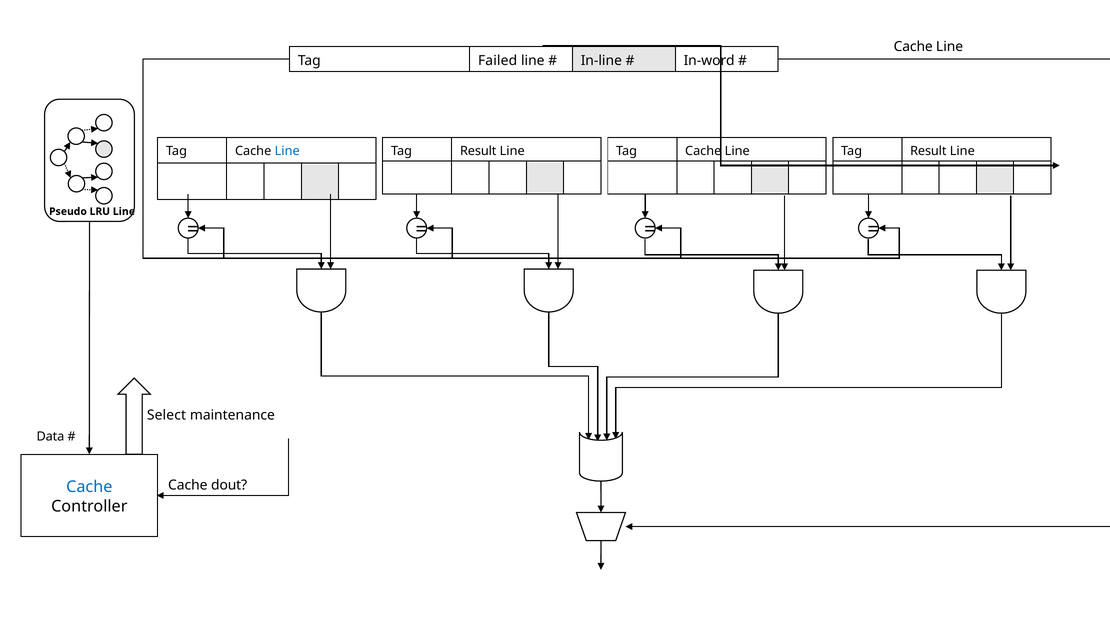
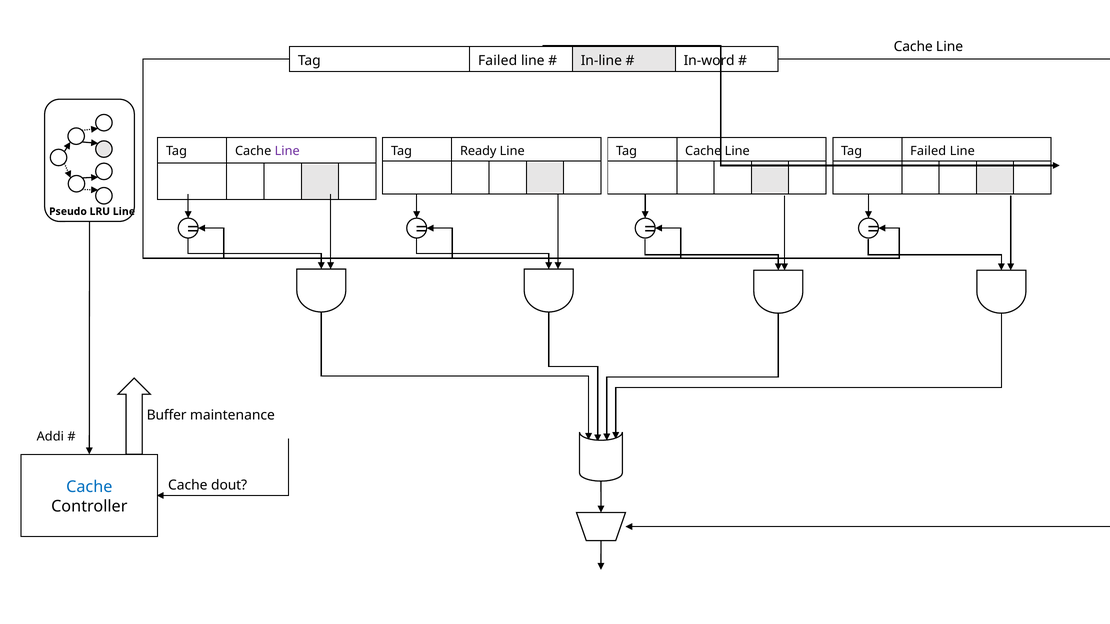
Line colour: blue -> purple (287, 151)
Result: Result -> Ready (478, 151)
Cache Line Tag Result: Result -> Failed (928, 151)
Select: Select -> Buffer (167, 415)
Data: Data -> Addi (50, 437)
